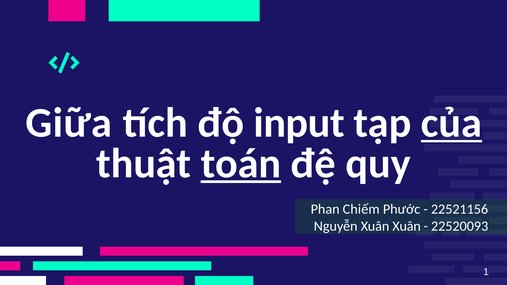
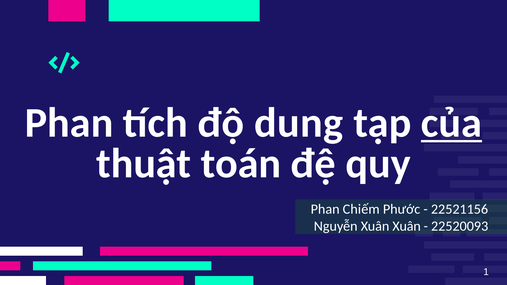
Giữa: Giữa -> Phan (69, 123)
input: input -> dung (299, 123)
toán underline: present -> none (241, 164)
